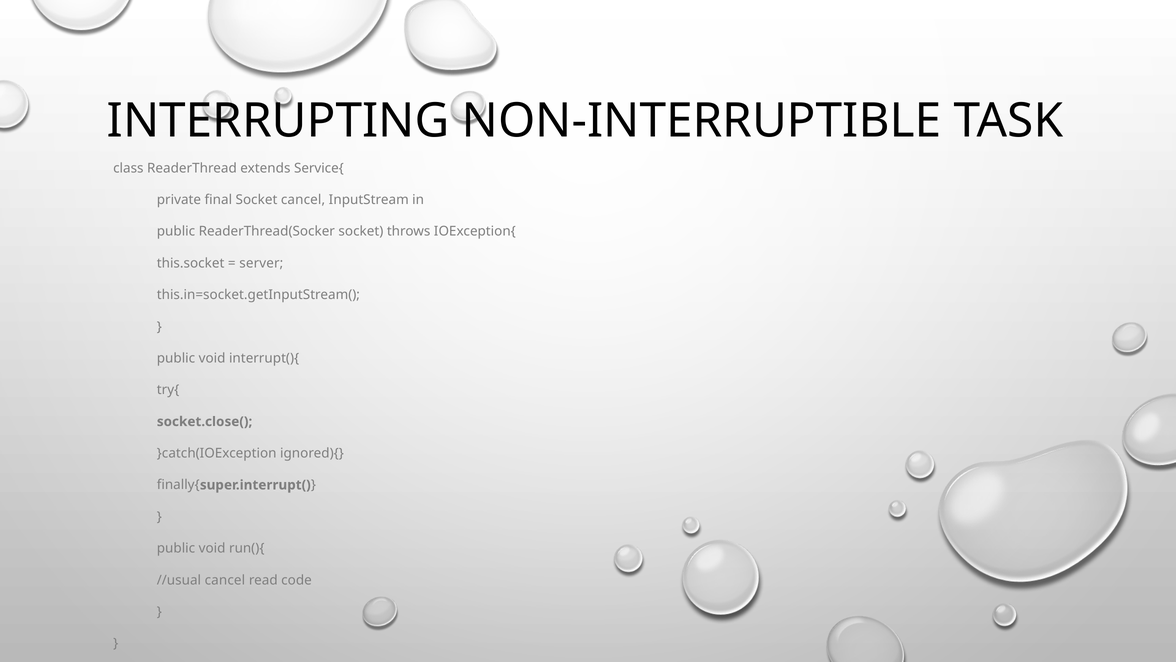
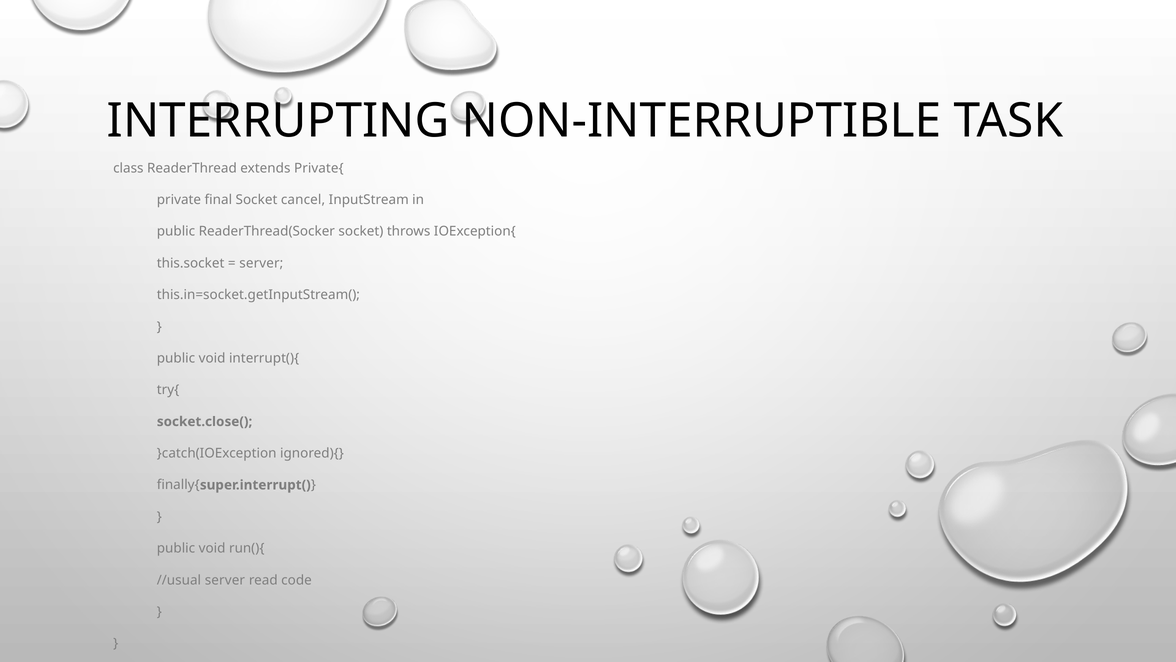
Service{: Service{ -> Private{ (319, 168)
//usual cancel: cancel -> server (225, 580)
